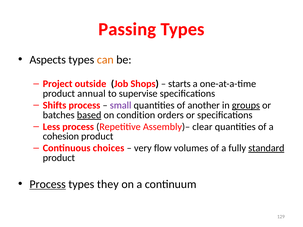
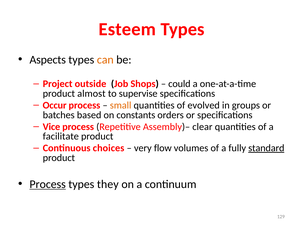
Passing: Passing -> Esteem (127, 29)
starts: starts -> could (179, 84)
annual: annual -> almost (91, 94)
Shifts: Shifts -> Occur (55, 105)
small colour: purple -> orange (121, 105)
another: another -> evolved (204, 105)
groups underline: present -> none (246, 105)
based underline: present -> none (89, 115)
condition: condition -> constants (136, 115)
Less: Less -> Vice (51, 127)
cohesion: cohesion -> facilitate (61, 137)
